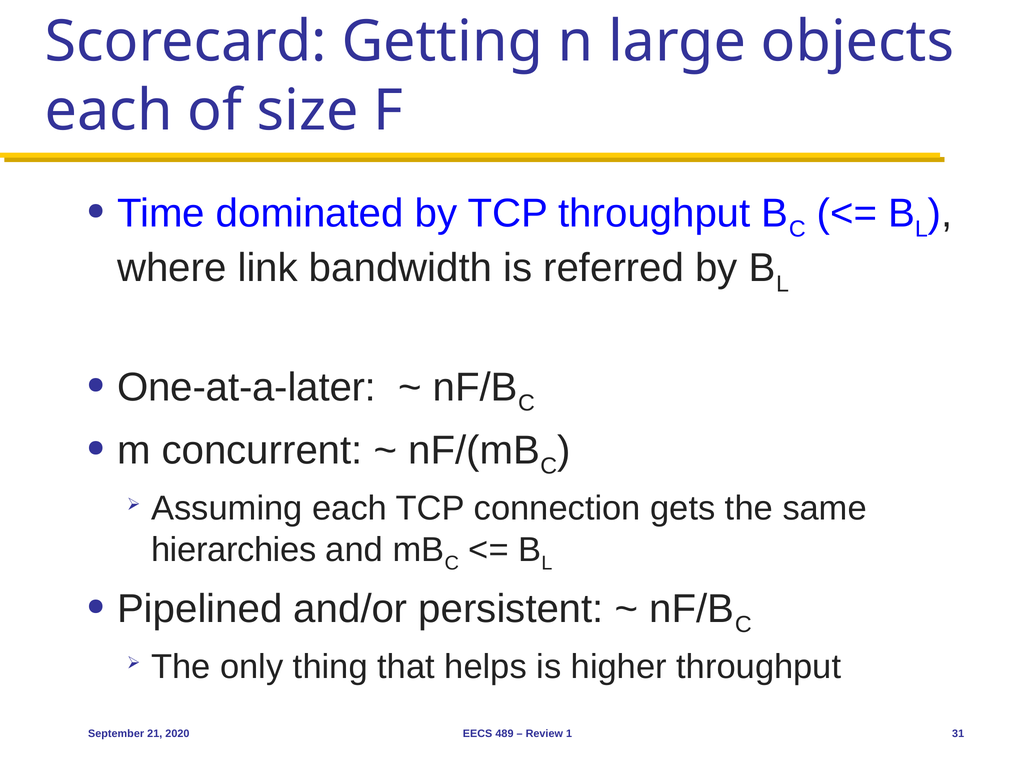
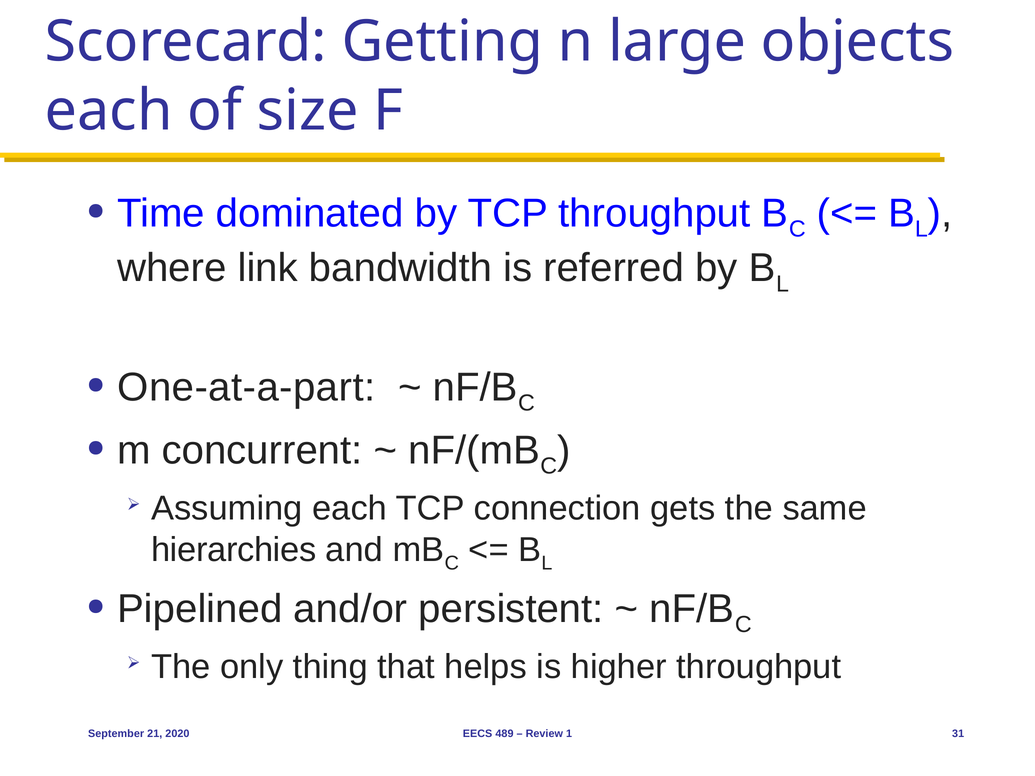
One-at-a-later: One-at-a-later -> One-at-a-part (246, 388)
